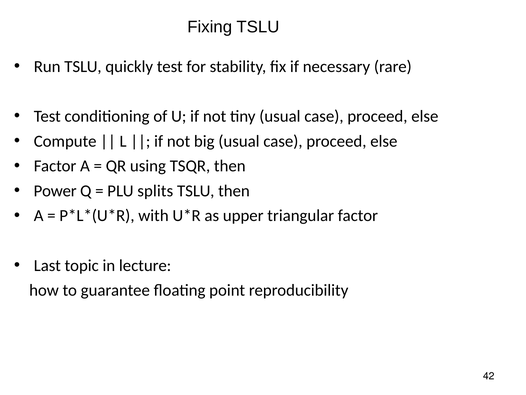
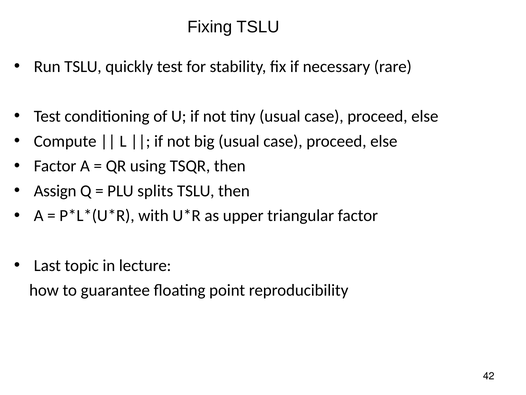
Power: Power -> Assign (55, 191)
